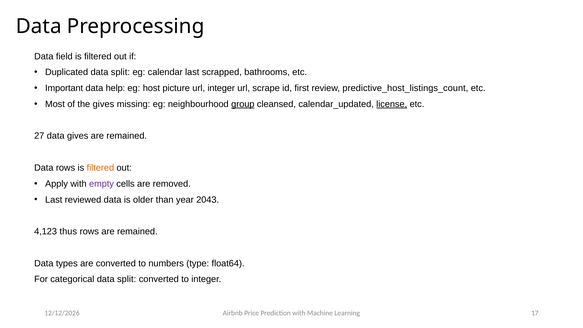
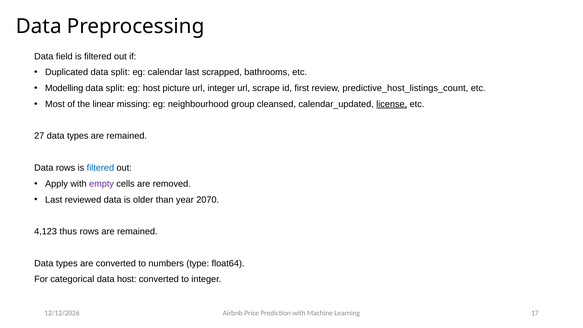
Important: Important -> Modelling (64, 88)
help: help -> split (115, 88)
the gives: gives -> linear (104, 104)
group underline: present -> none (243, 104)
27 data gives: gives -> types (78, 136)
filtered colour: orange -> blue (100, 168)
2043: 2043 -> 2070 (208, 200)
categorical data split: split -> host (127, 279)
